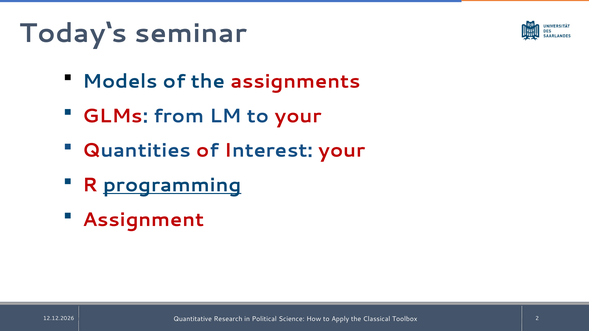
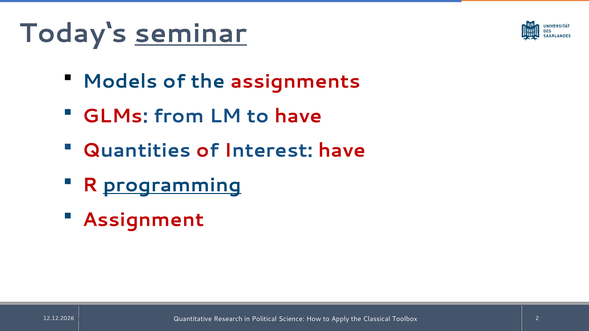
seminar underline: none -> present (191, 33)
to your: your -> have (298, 116)
Interest your: your -> have (342, 151)
